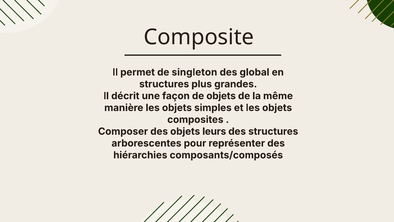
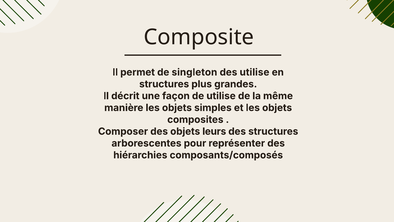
des global: global -> utilise (254, 72)
de objets: objets -> utilise (221, 96)
